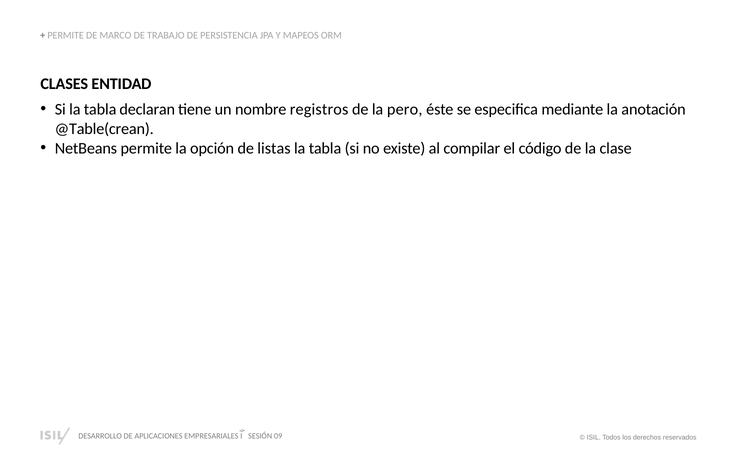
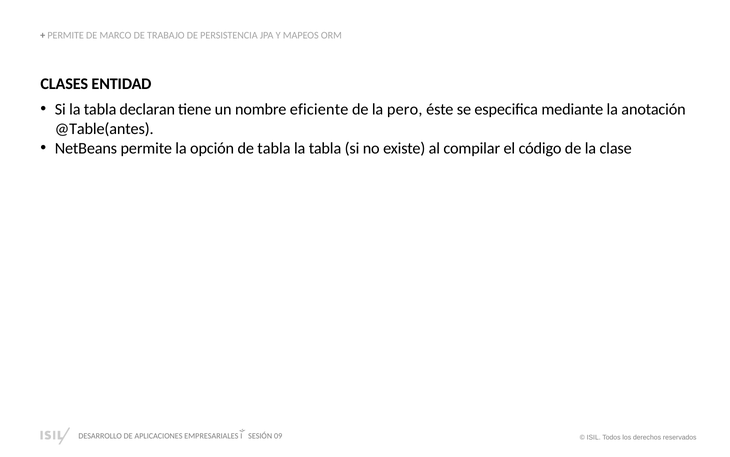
registros: registros -> eficiente (319, 109)
@Table(crean: @Table(crean -> @Table(antes (104, 129)
de listas: listas -> tabla (274, 148)
